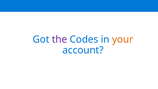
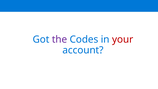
your colour: orange -> red (123, 39)
